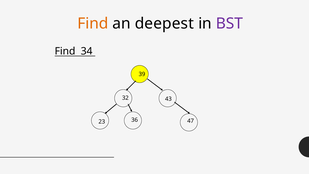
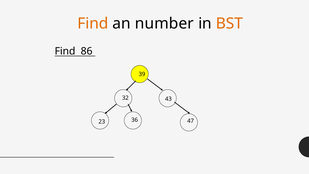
deepest: deepest -> number (164, 24)
BST colour: purple -> orange (229, 24)
34: 34 -> 86 (87, 51)
